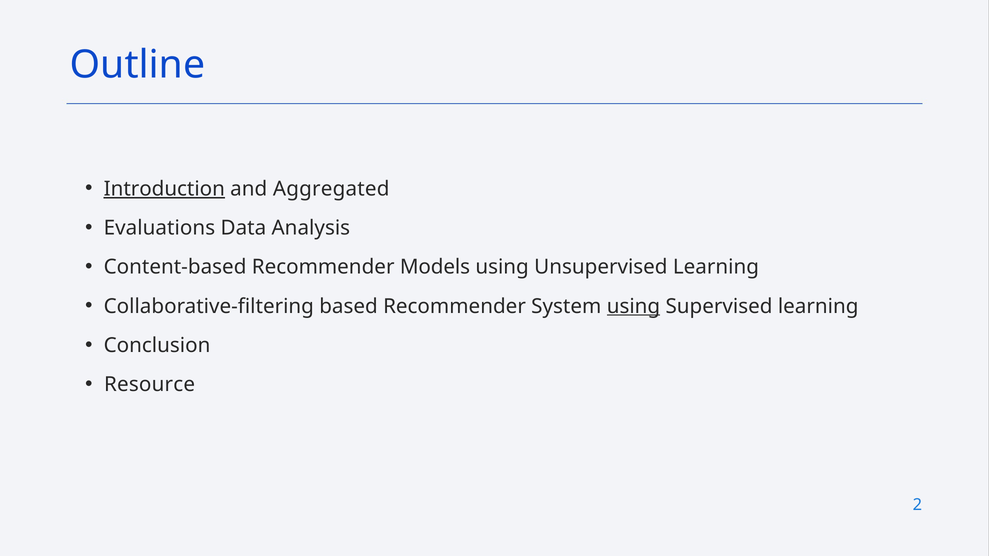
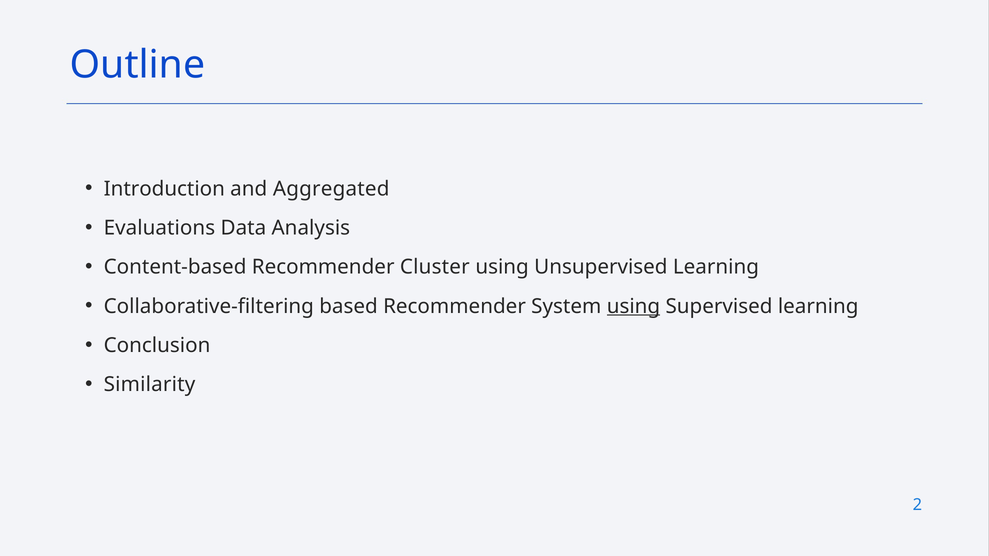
Introduction underline: present -> none (164, 189)
Models: Models -> Cluster (435, 267)
Resource: Resource -> Similarity (150, 385)
